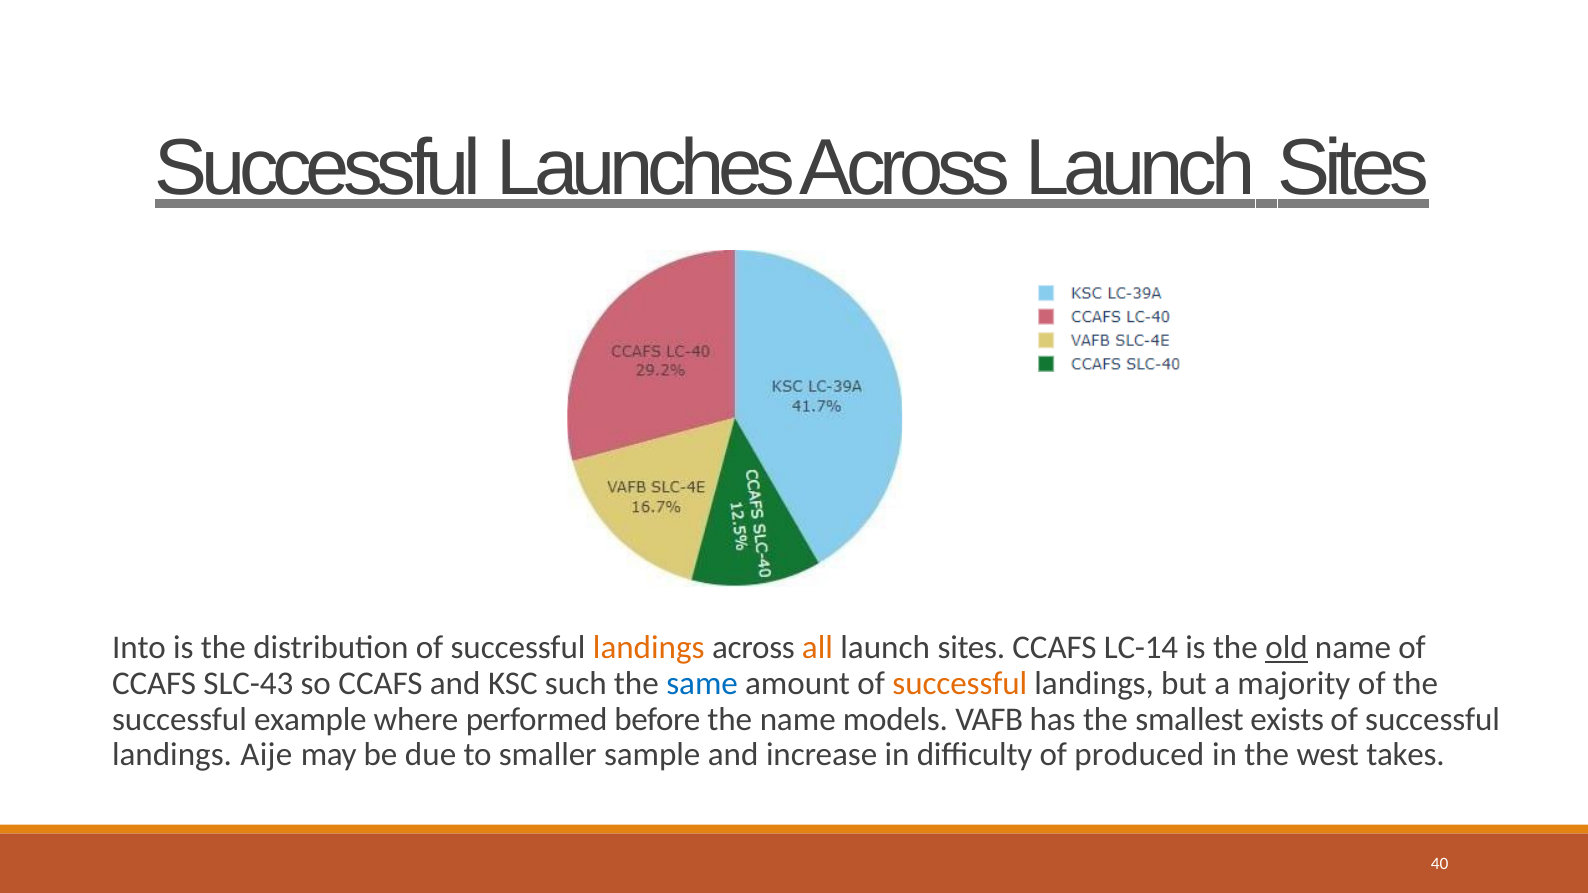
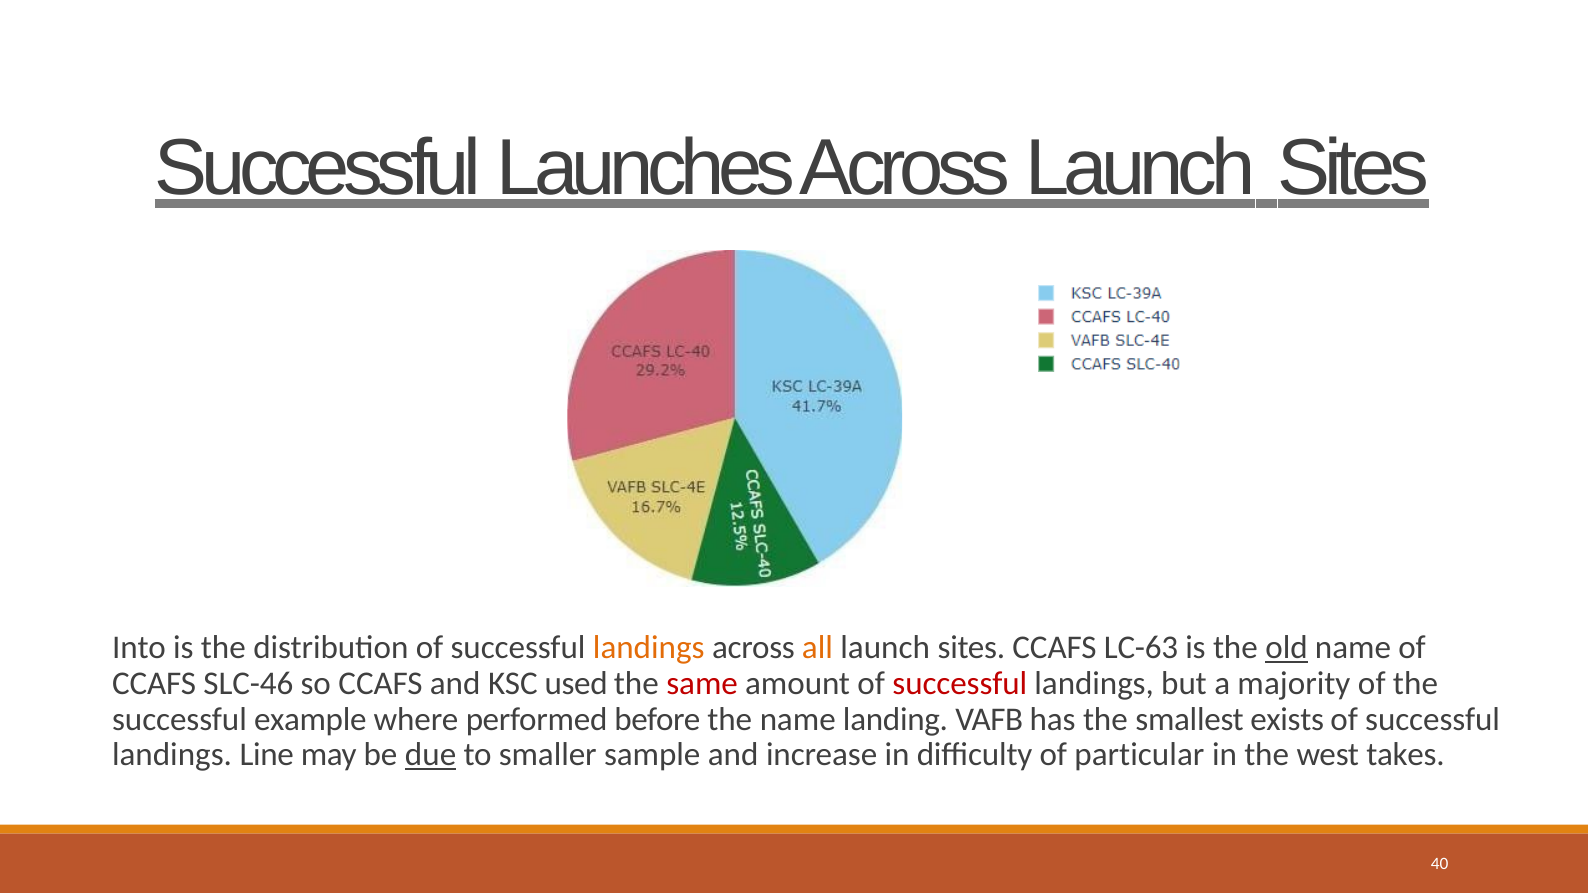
LC-14: LC-14 -> LC-63 (1141, 648)
SLC-43: SLC-43 -> SLC-46 (248, 684)
such: such -> used (576, 684)
same colour: blue -> red (702, 684)
successful colour: orange -> red (960, 684)
models: models -> landing (895, 719)
Aije: Aije -> Line (267, 755)
due underline: none -> present (431, 755)
produced: produced -> particular (1139, 755)
